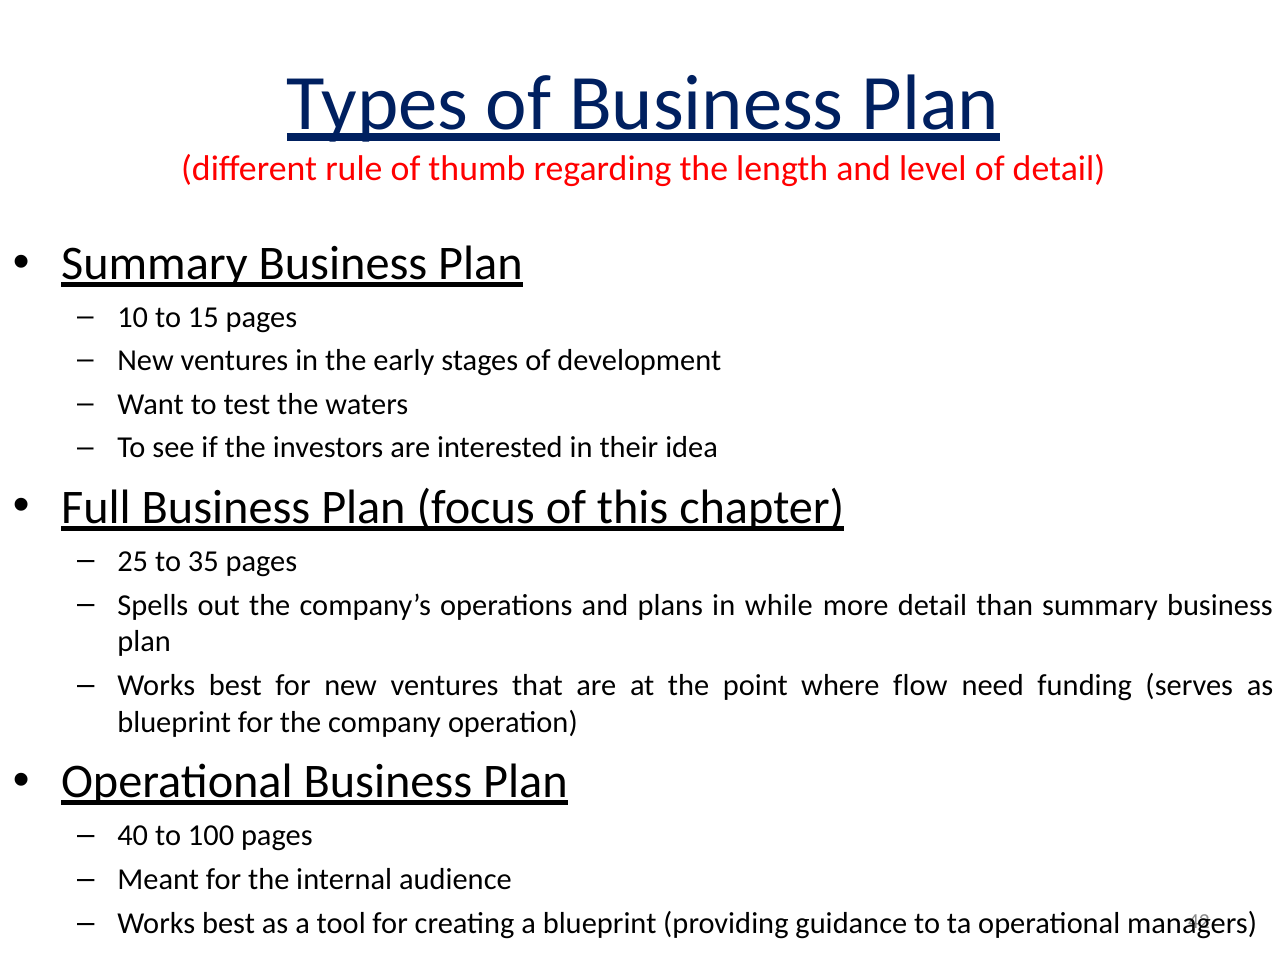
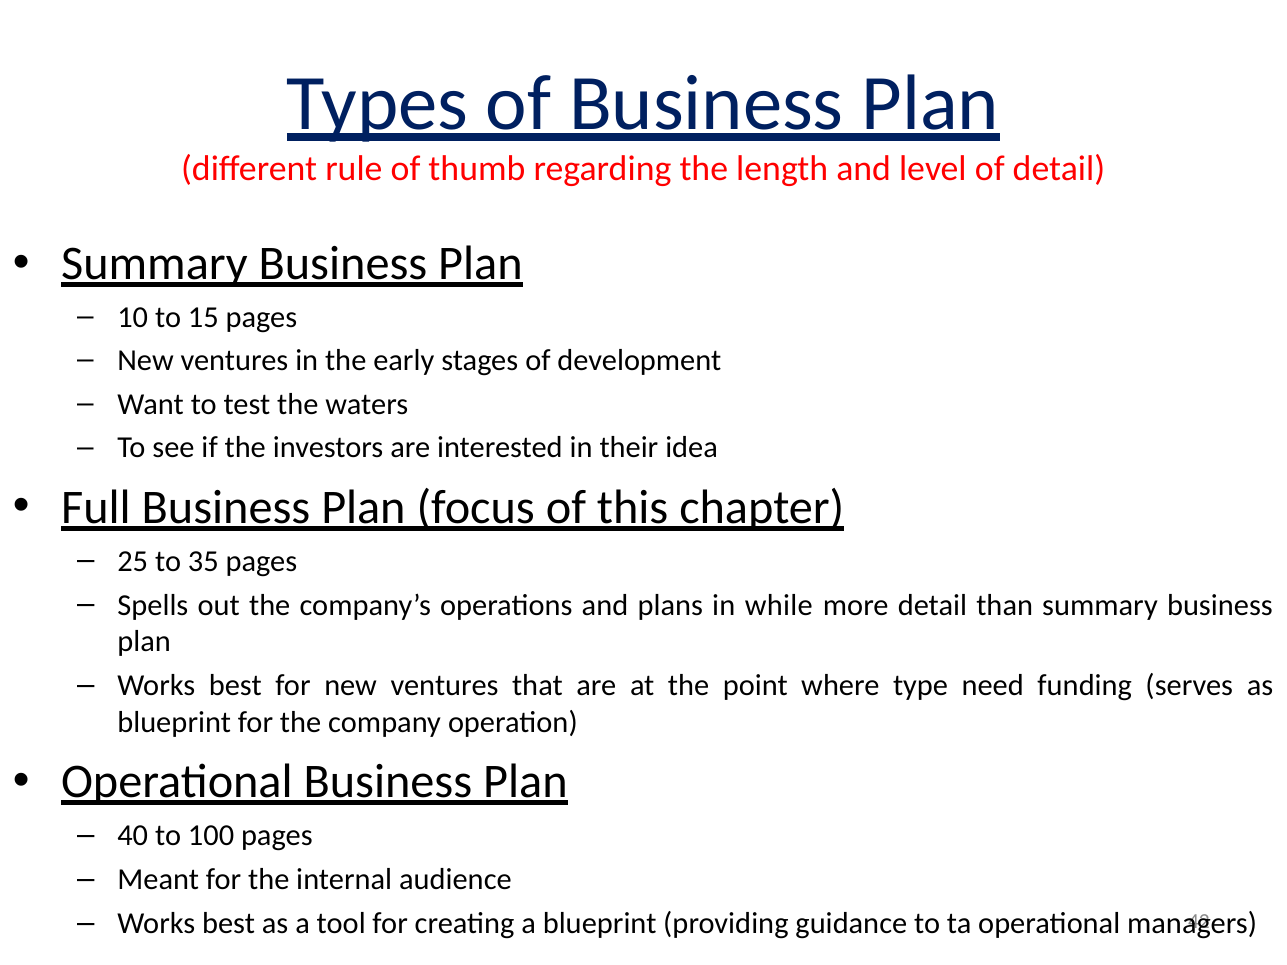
flow: flow -> type (920, 686)
